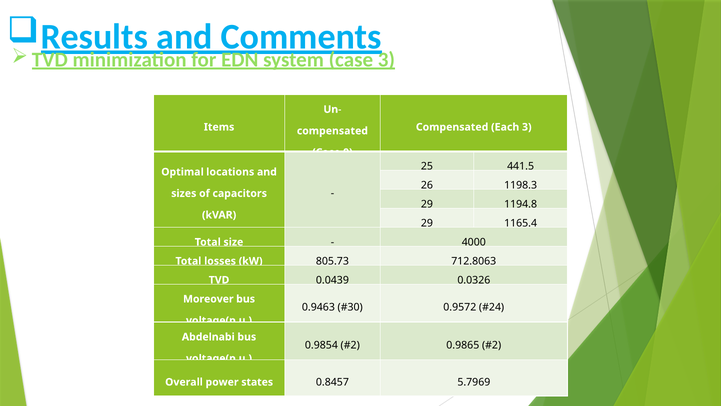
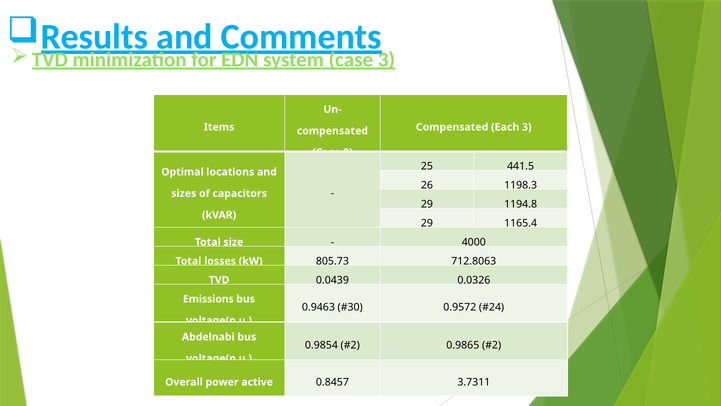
Moreover: Moreover -> Emissions (208, 299)
states: states -> active (257, 382)
5.7969: 5.7969 -> 3.7311 (474, 382)
